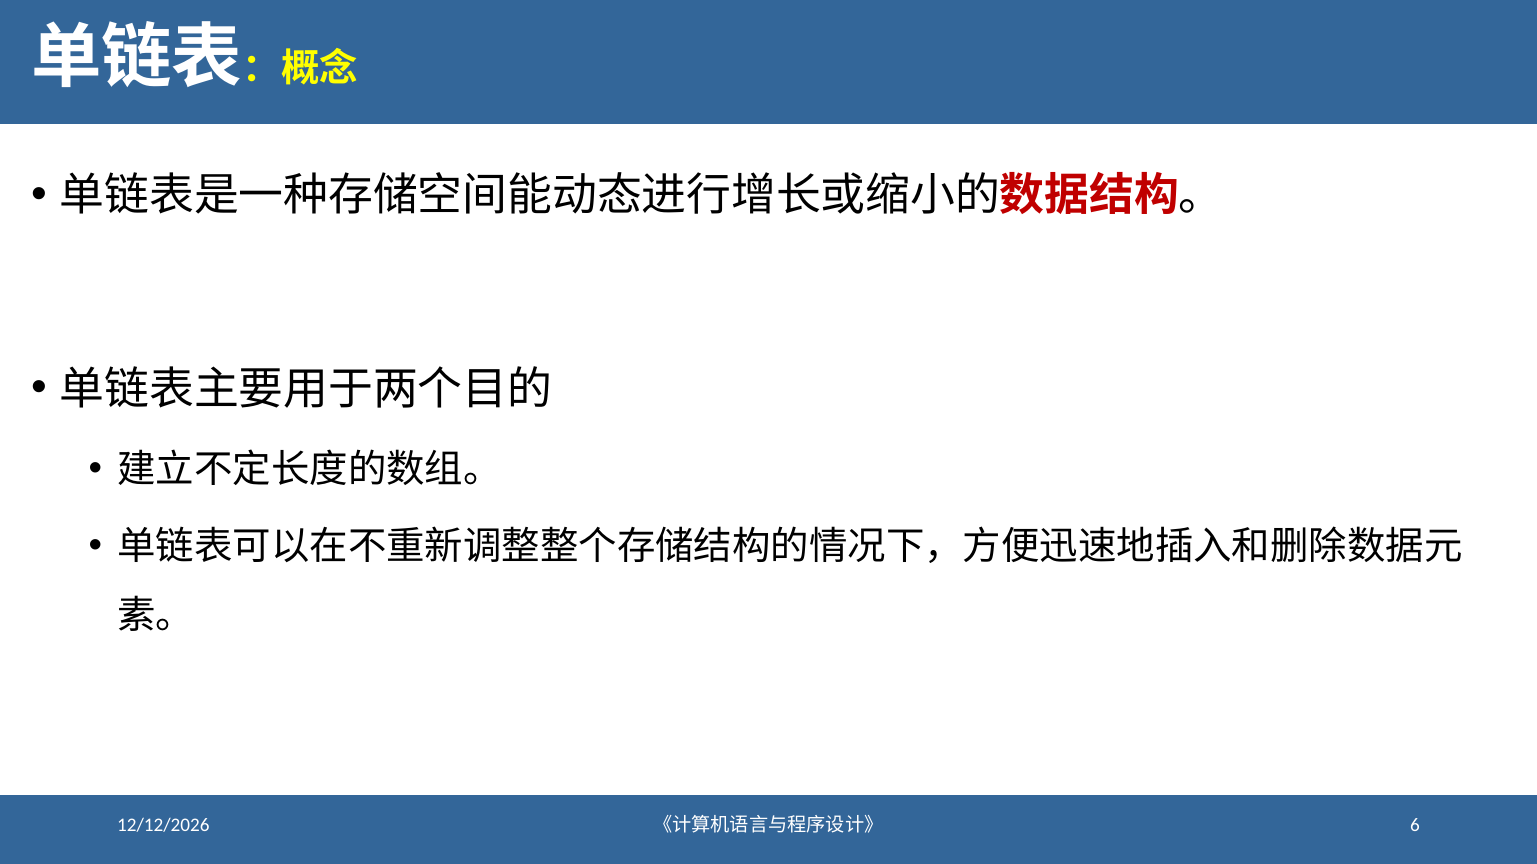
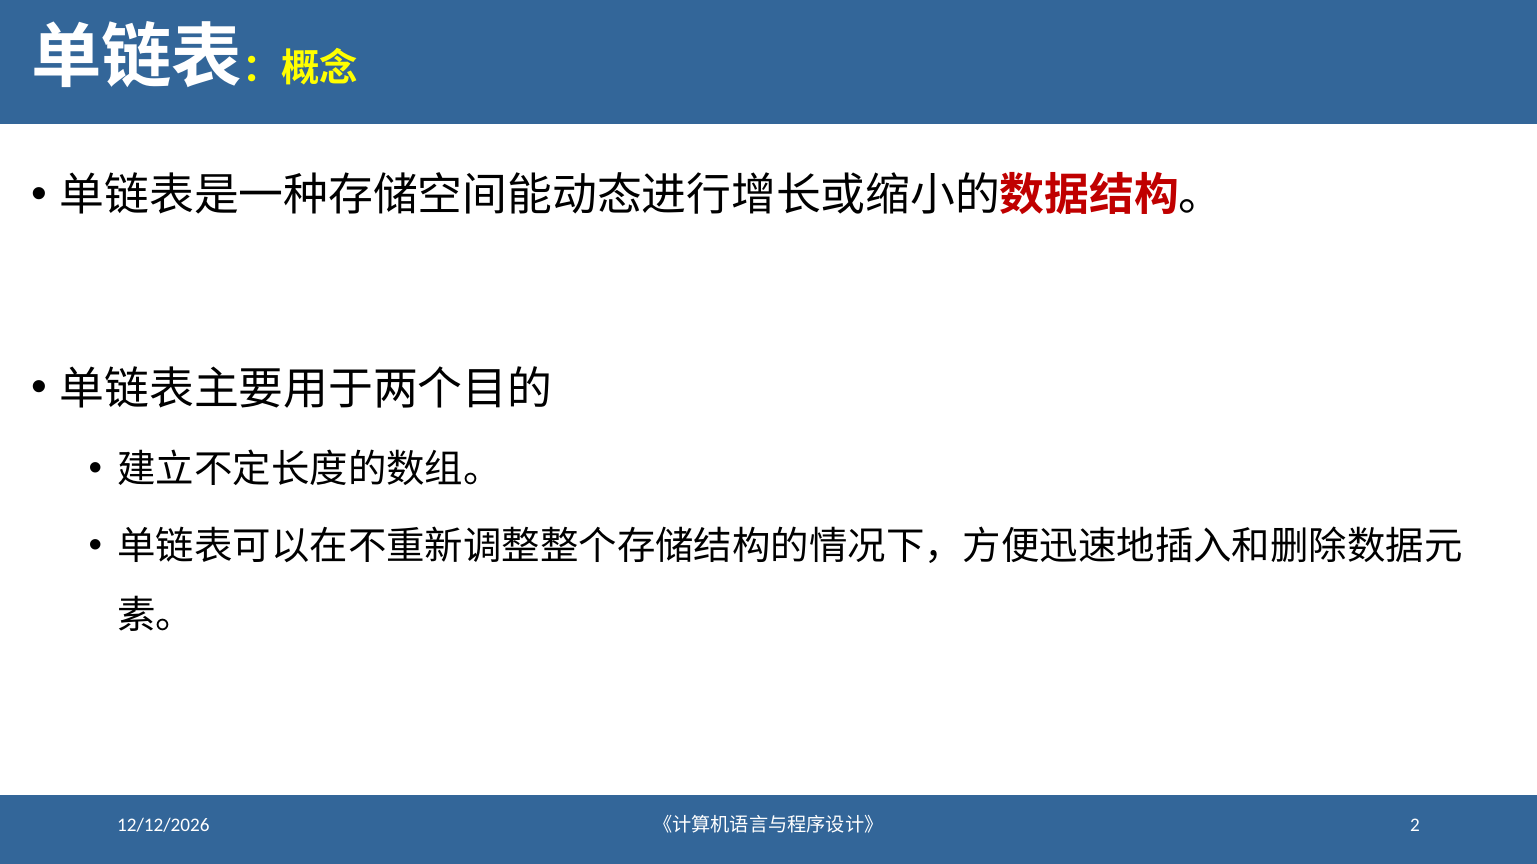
6: 6 -> 2 (1415, 825)
